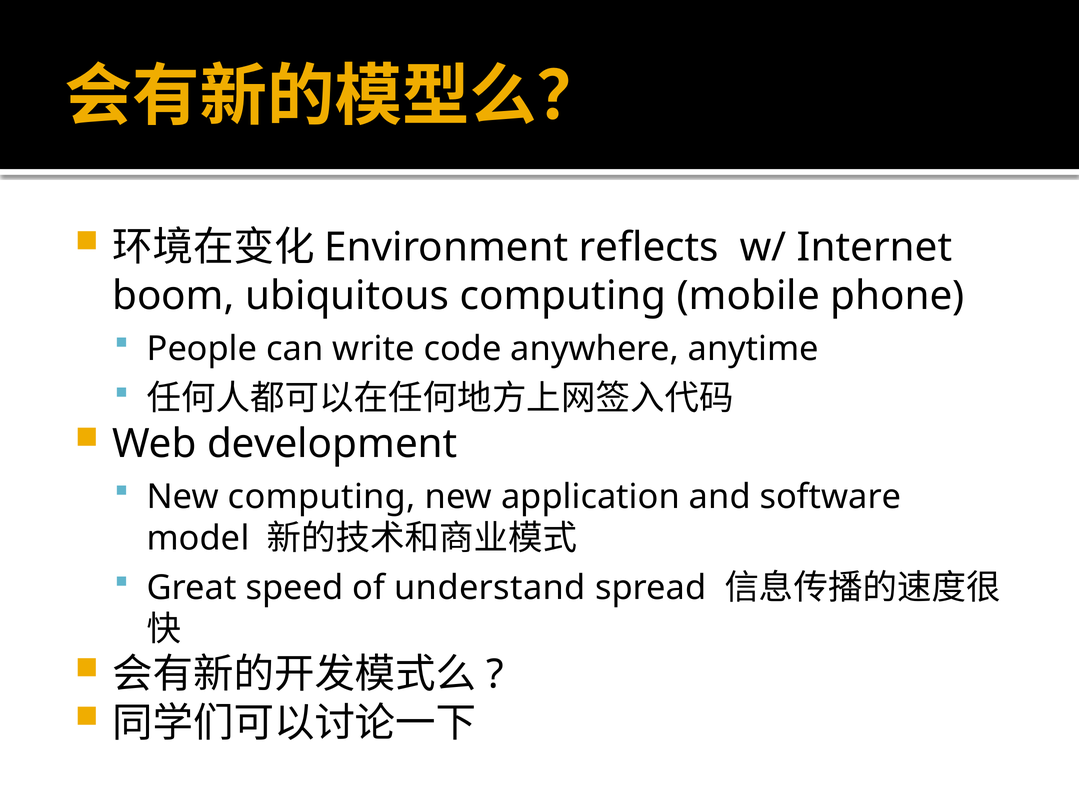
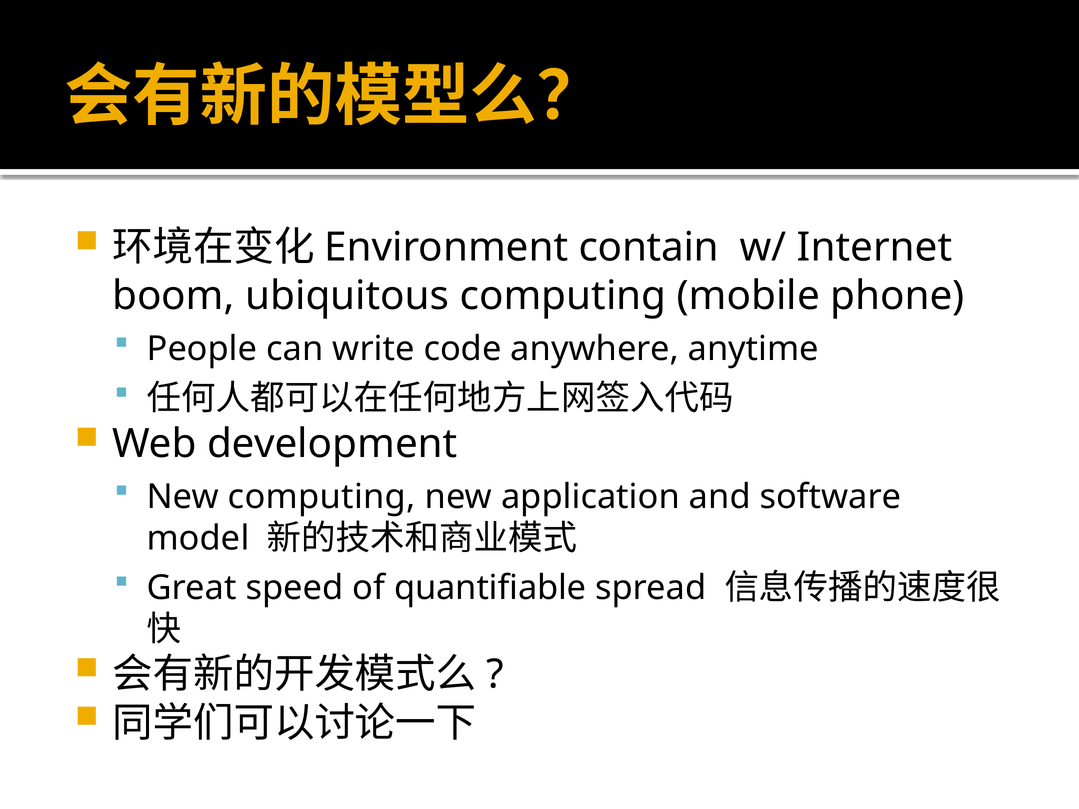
reflects: reflects -> contain (649, 247)
understand: understand -> quantifiable (490, 588)
